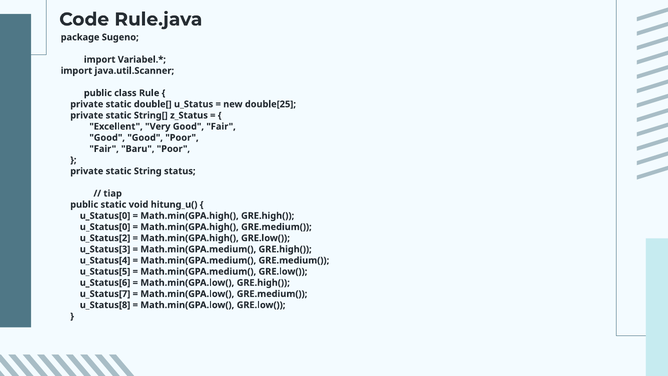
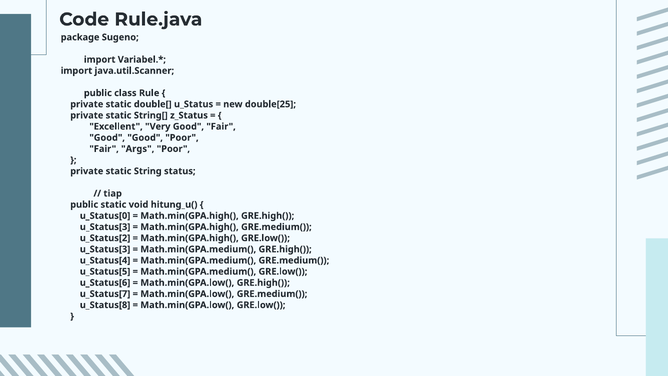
Baru: Baru -> Args (138, 149)
u_Status[0: u_Status[0 -> u_Status[3 (105, 227)
